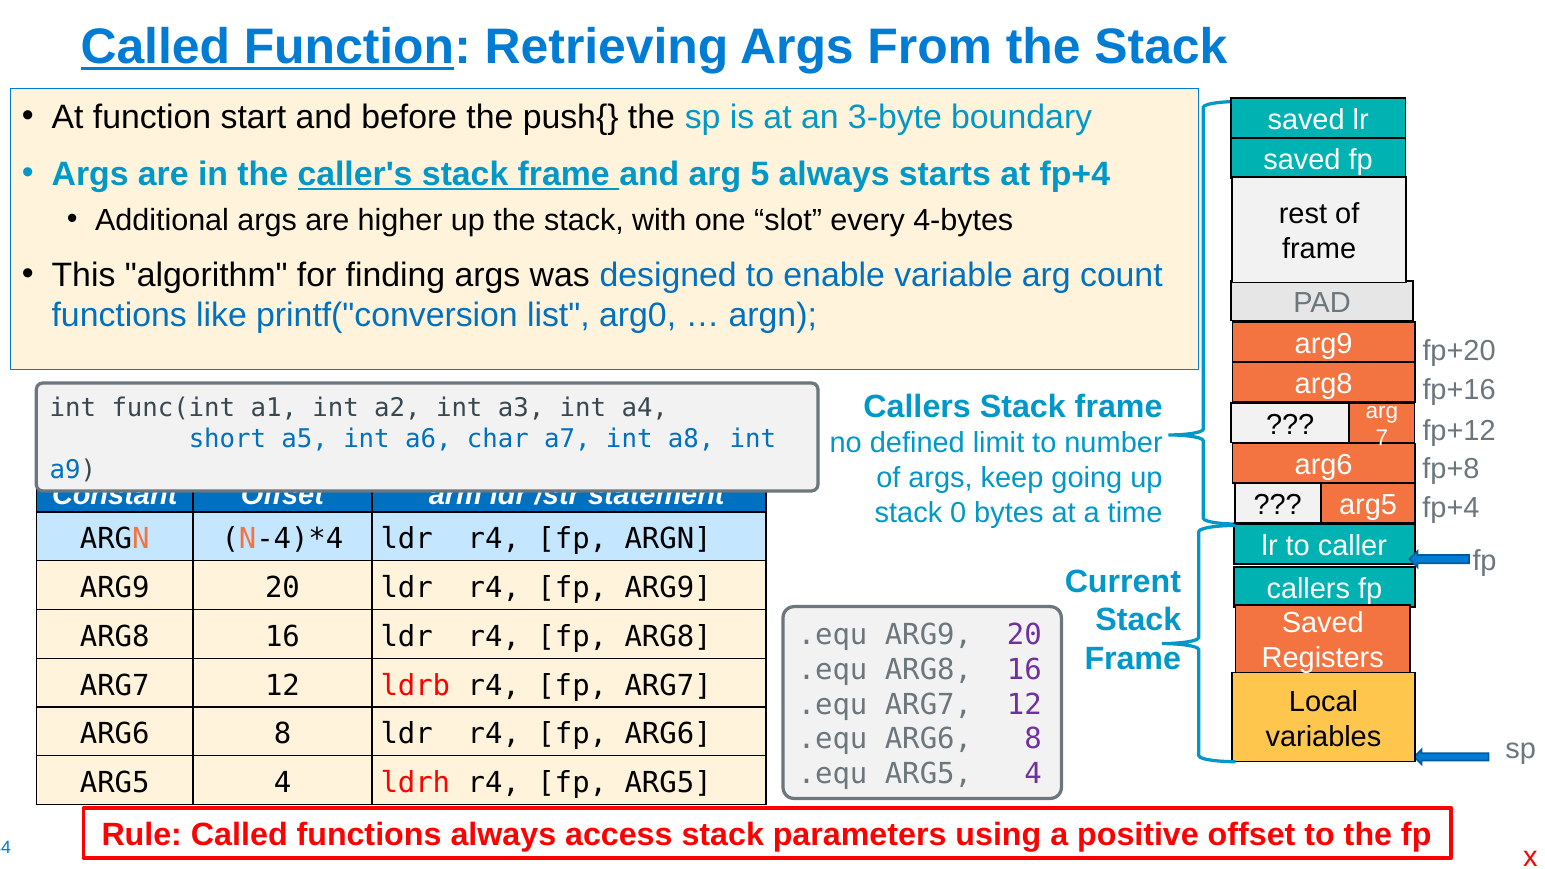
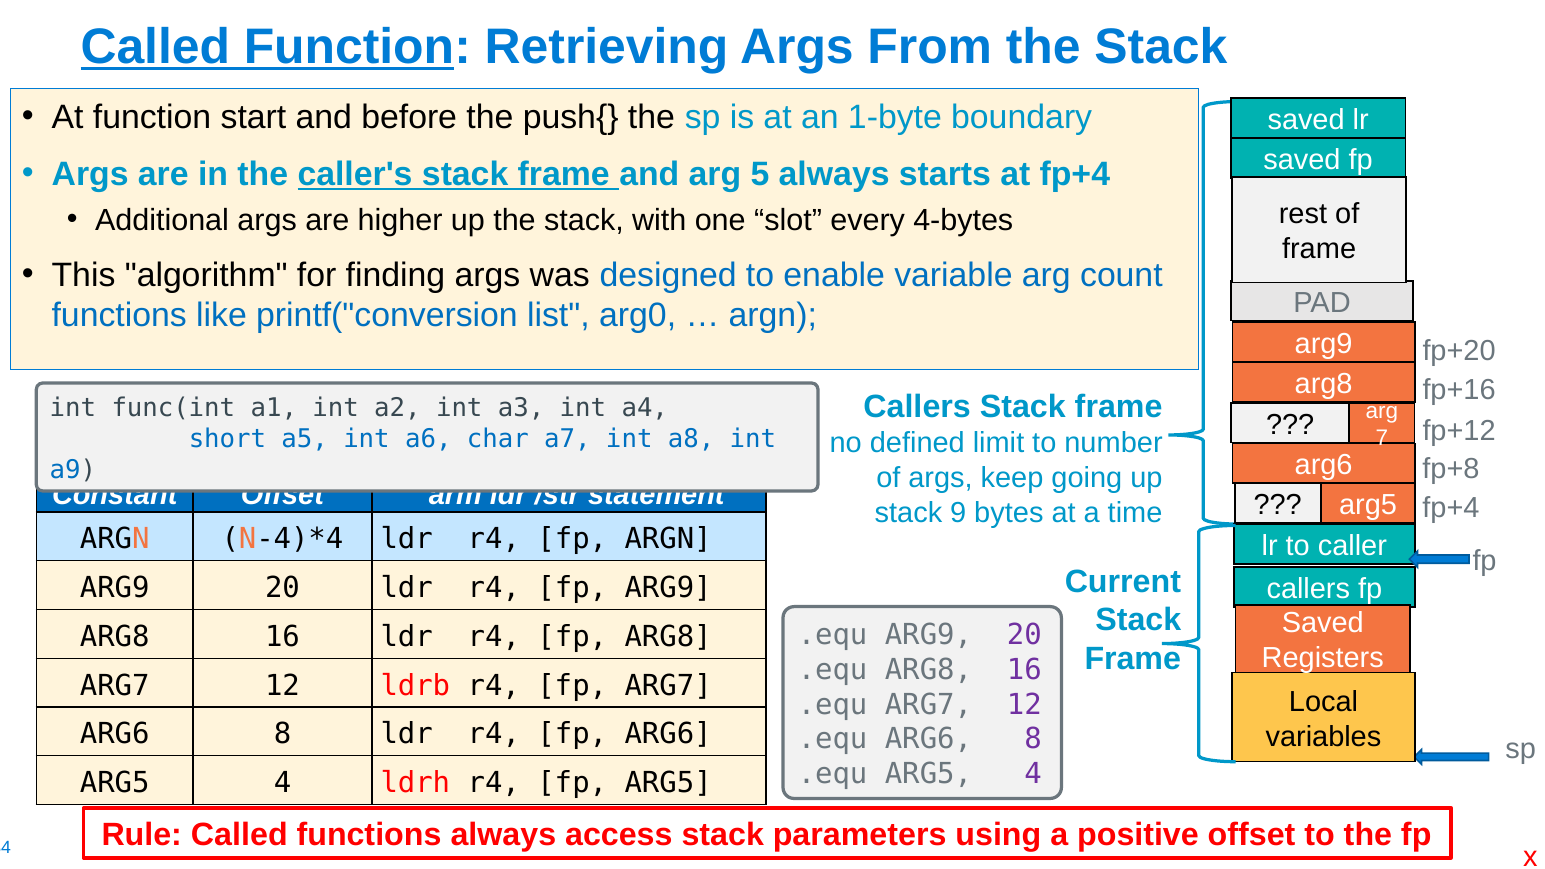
3-byte: 3-byte -> 1-byte (895, 117)
0: 0 -> 9 (958, 513)
